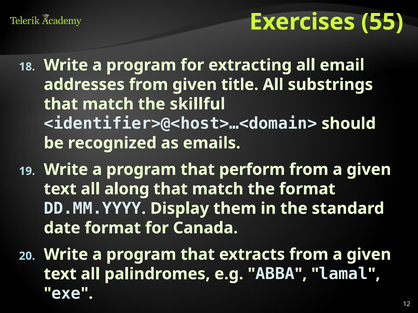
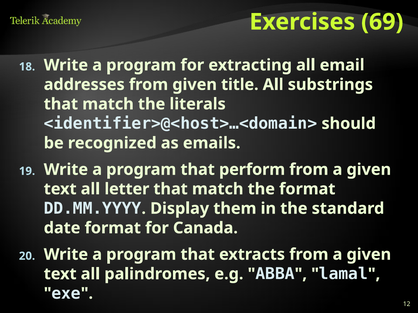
55: 55 -> 69 (382, 22)
skillful: skillful -> literals (198, 104)
along: along -> letter (127, 189)
